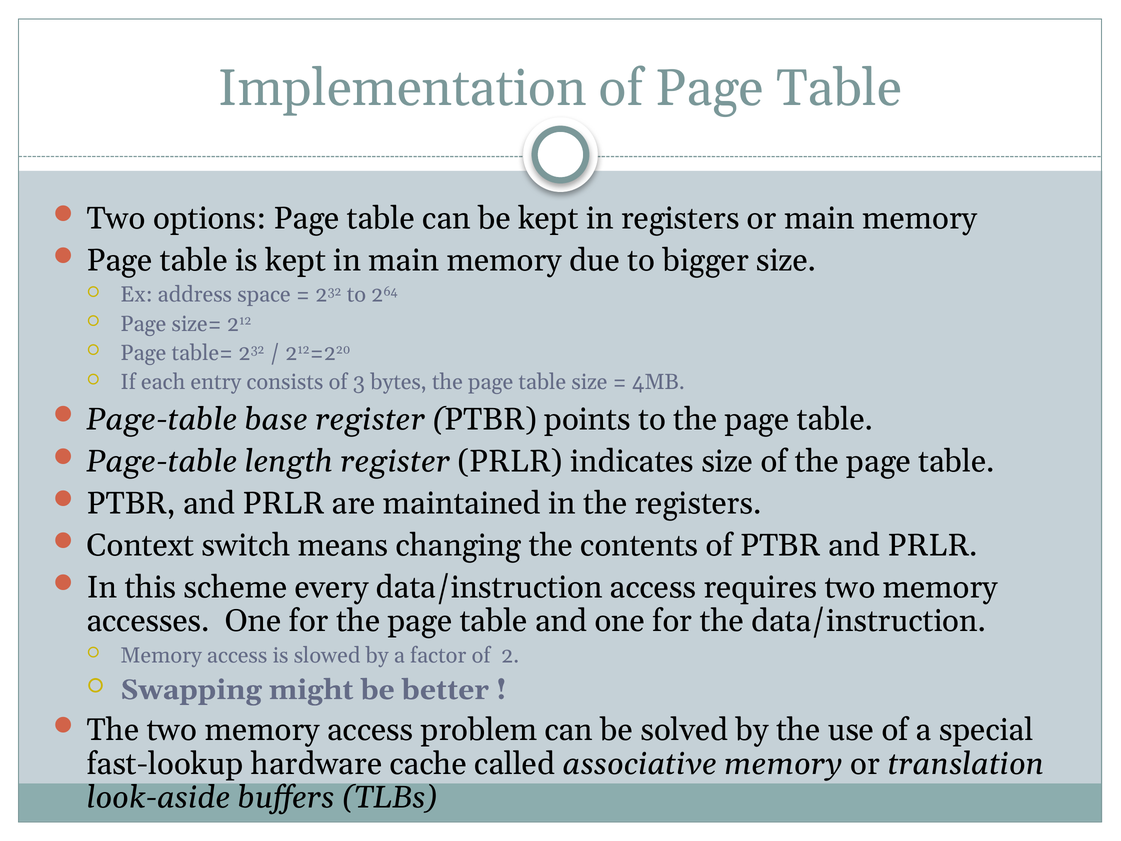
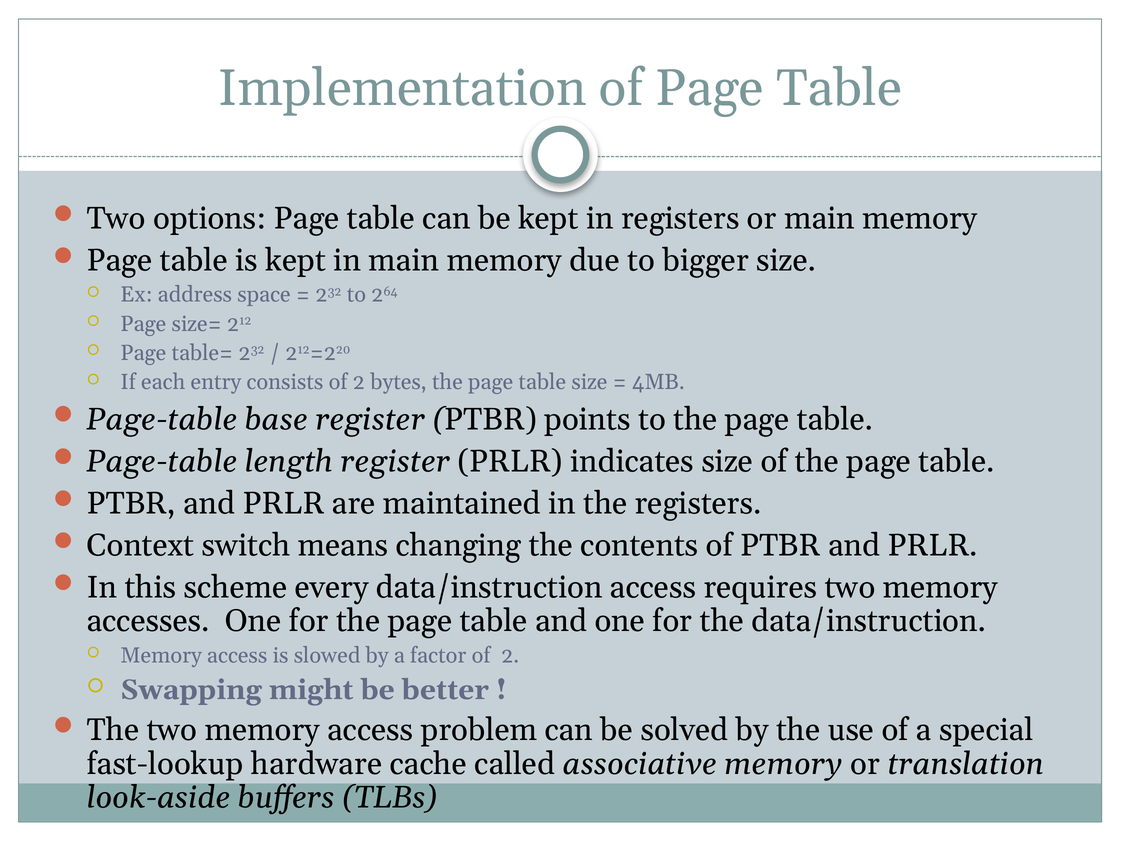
consists of 3: 3 -> 2 (359, 382)
